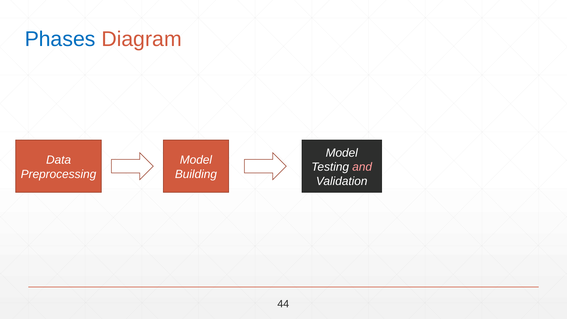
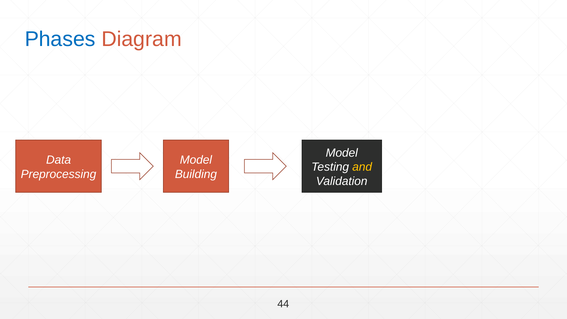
and colour: pink -> yellow (362, 167)
